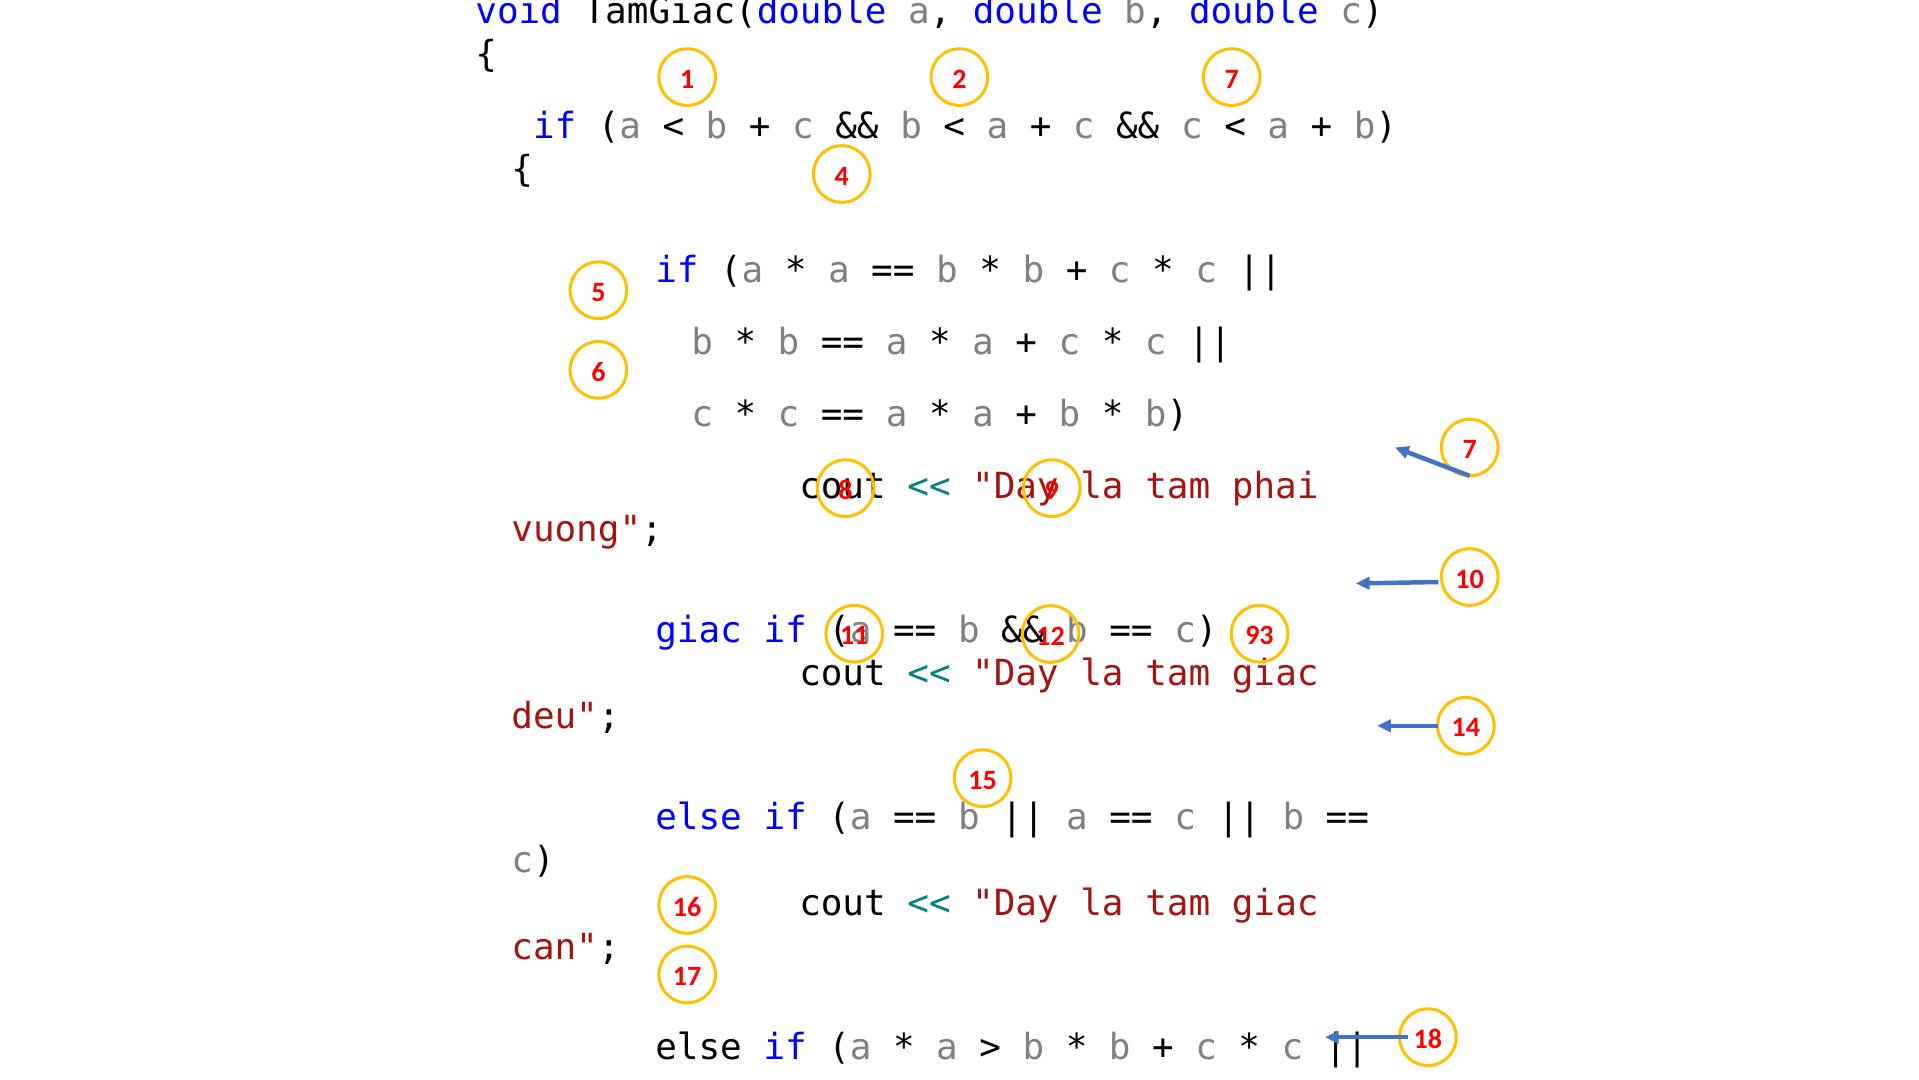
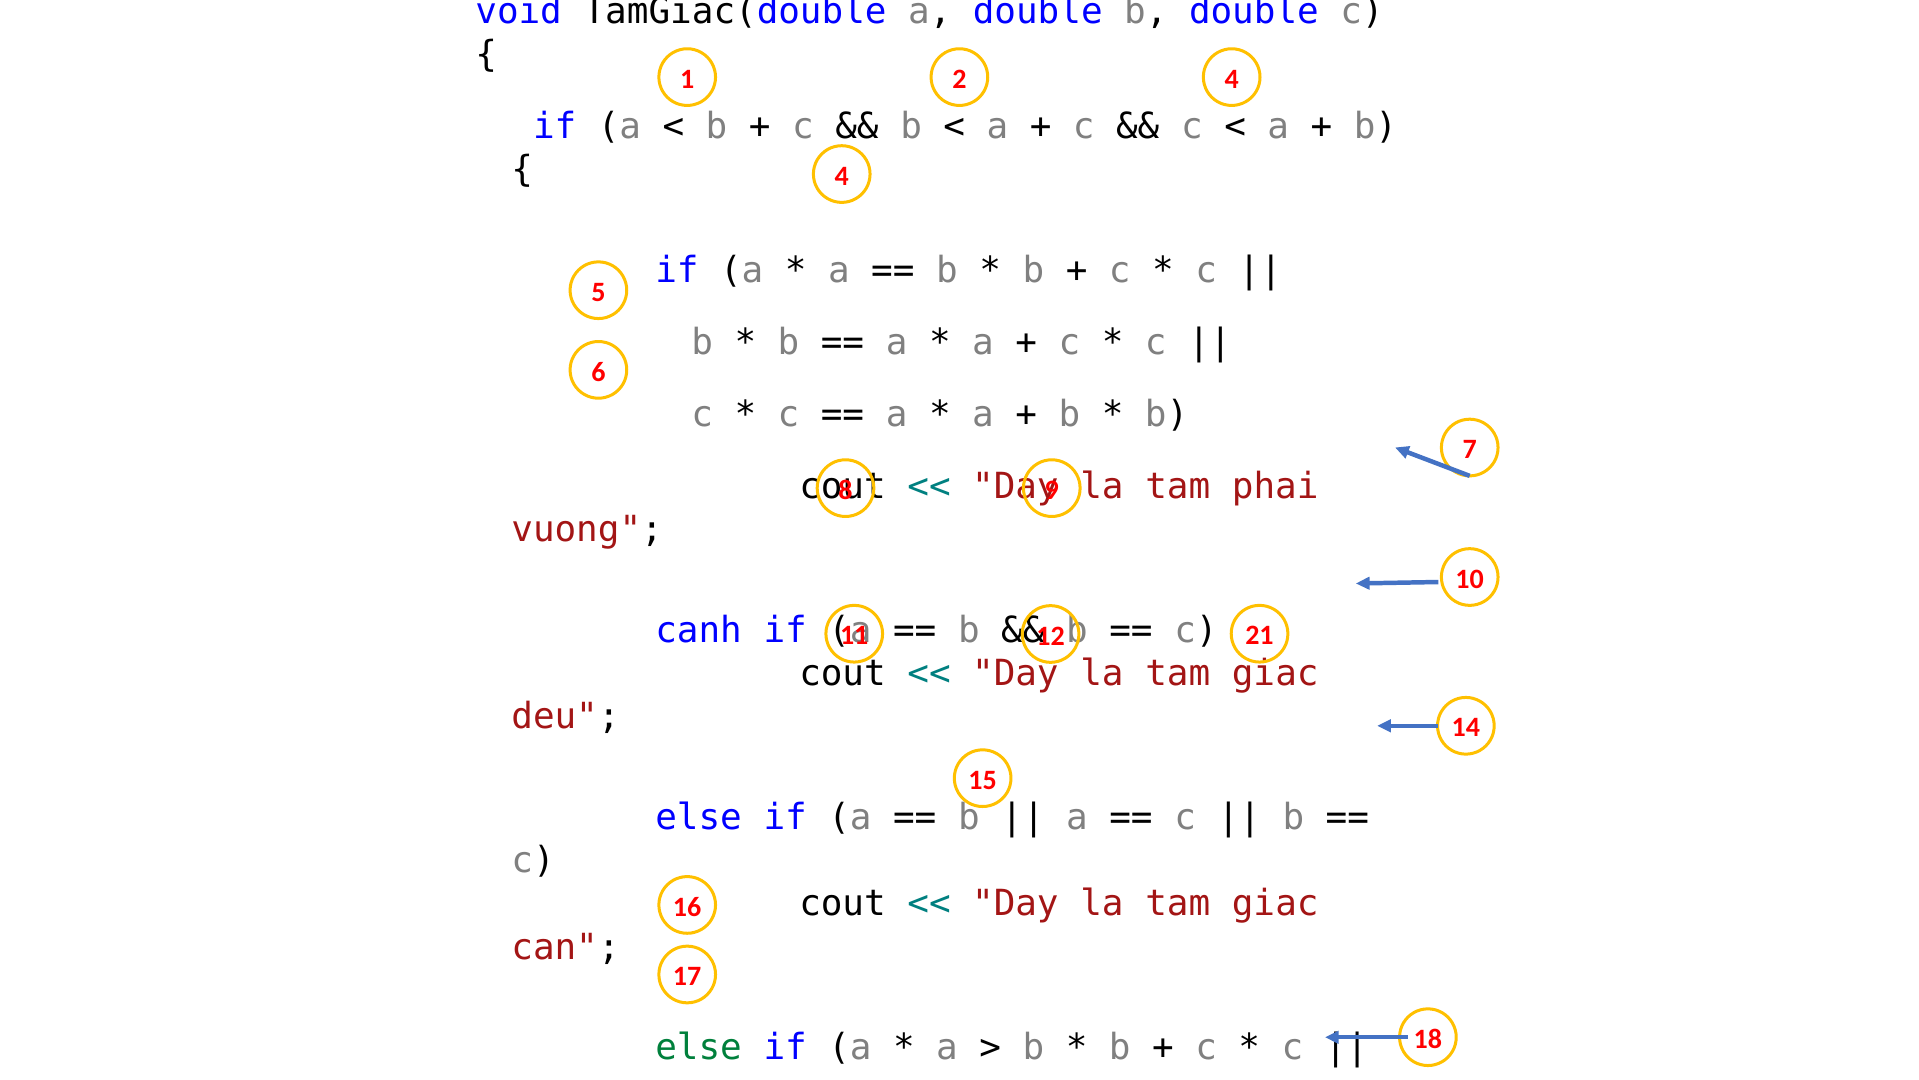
2 7: 7 -> 4 (1232, 79)
giac: giac -> canh (699, 630)
93: 93 -> 21 (1259, 635)
else colour: black -> green (699, 1048)
